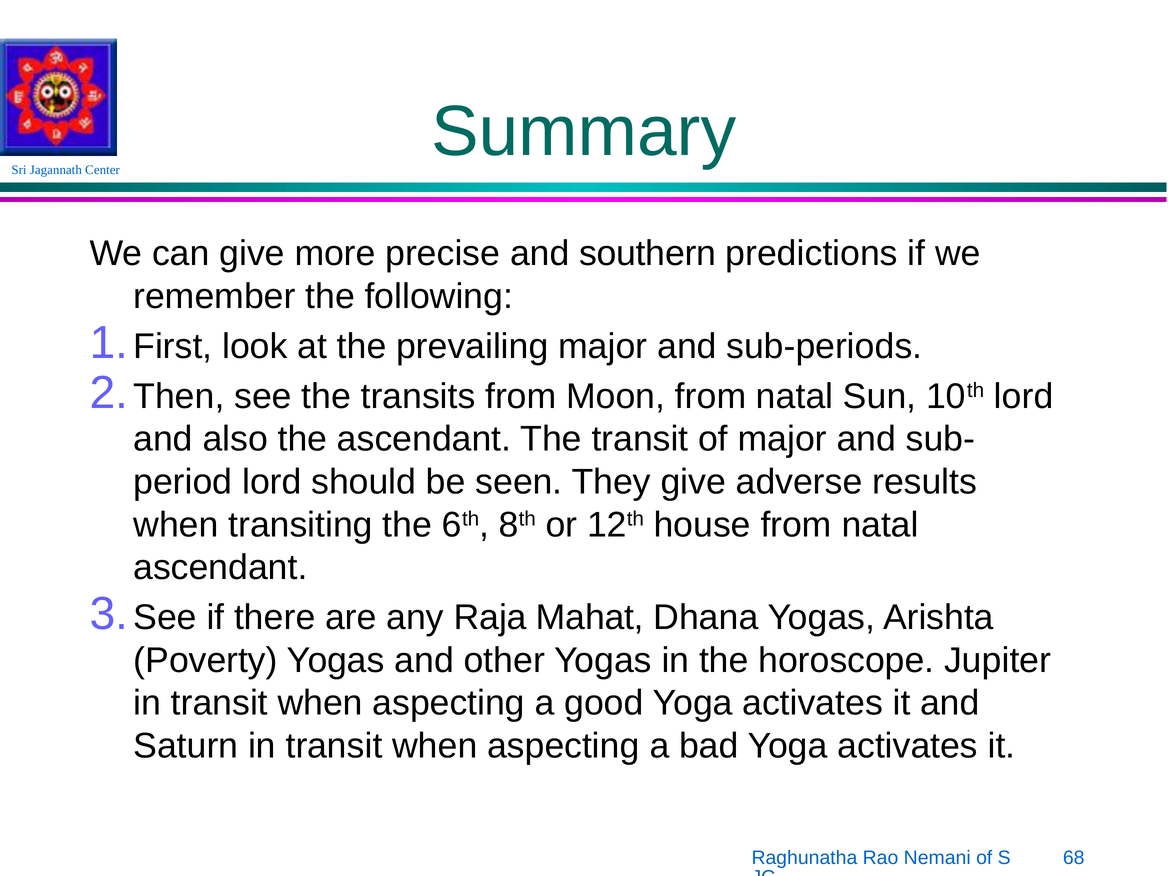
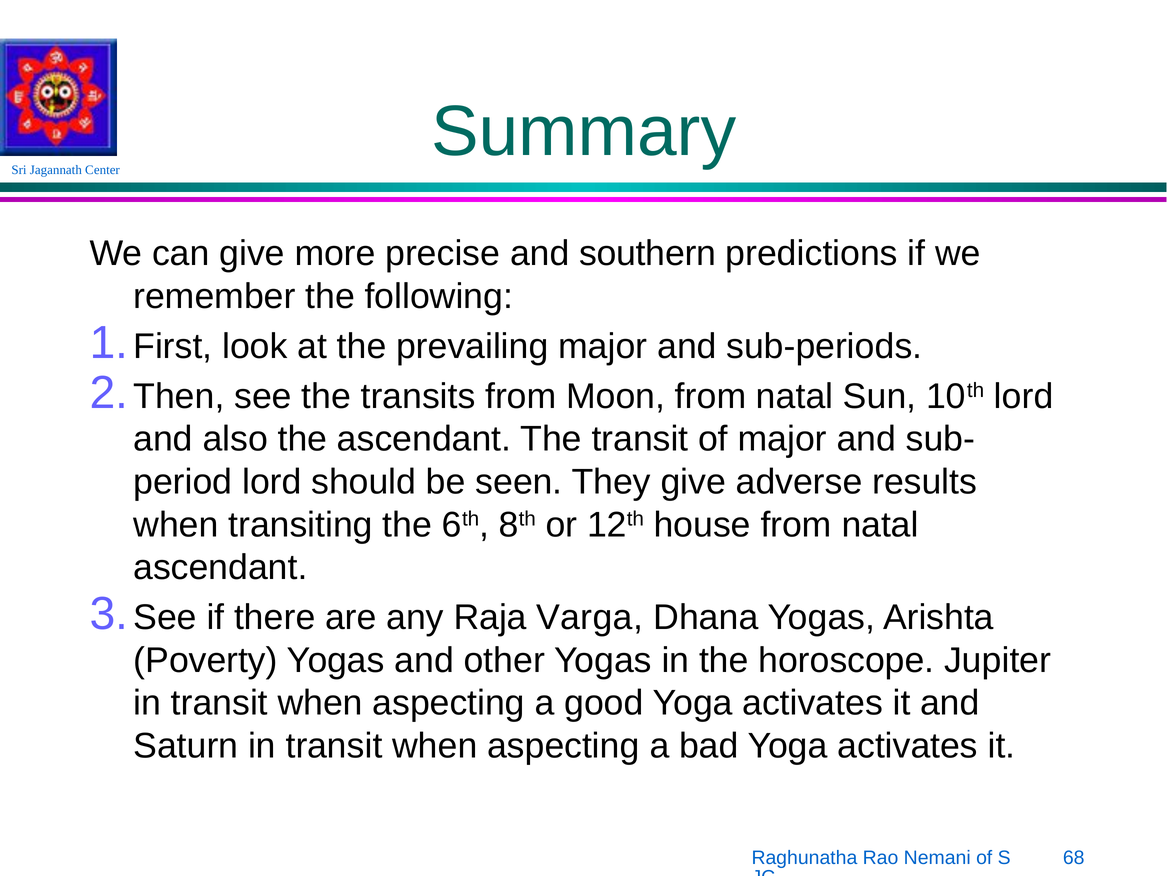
Mahat: Mahat -> Varga (590, 618)
